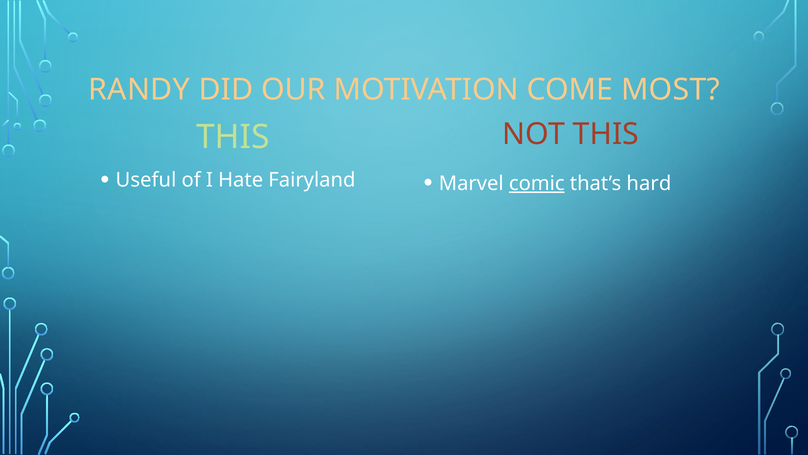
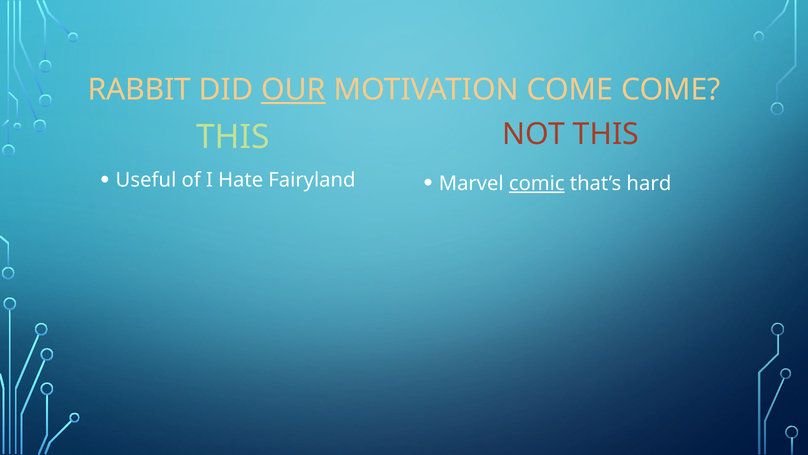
RANDY: RANDY -> RABBIT (139, 90)
OUR underline: none -> present (293, 90)
COME MOST: MOST -> COME (671, 90)
